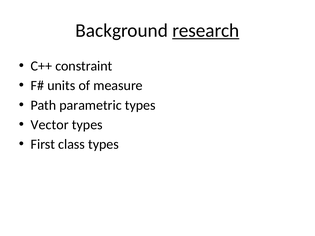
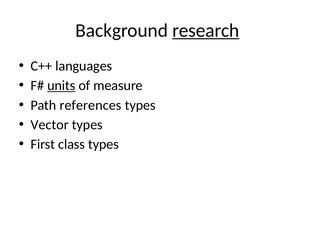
constraint: constraint -> languages (84, 66)
units underline: none -> present (61, 86)
parametric: parametric -> references (90, 105)
